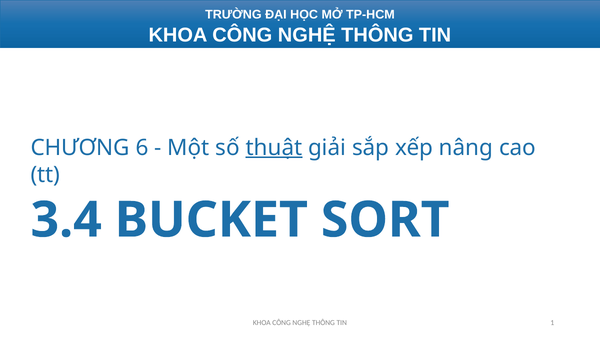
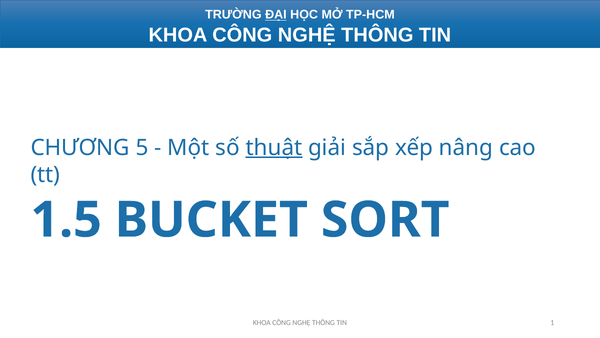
ĐẠI underline: none -> present (276, 15)
6: 6 -> 5 (142, 147)
3.4: 3.4 -> 1.5 (66, 220)
